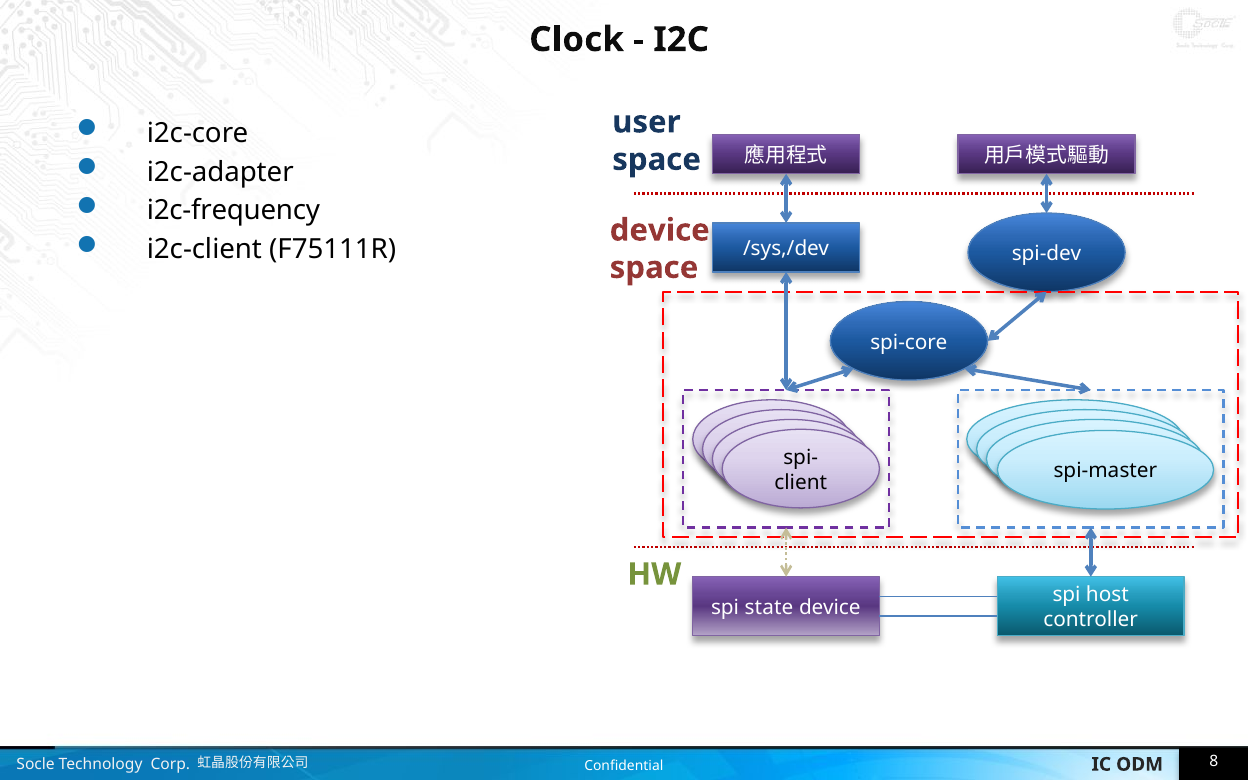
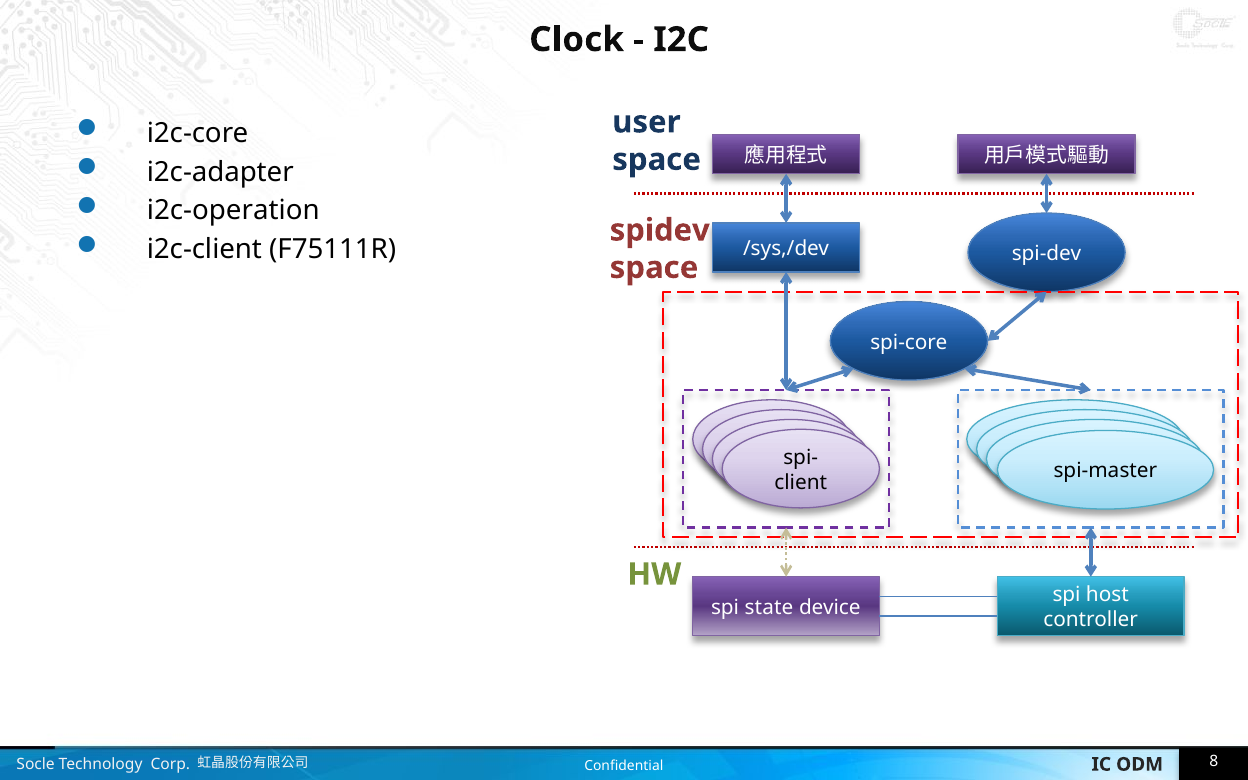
i2c-frequency: i2c-frequency -> i2c-operation (233, 211)
device: device -> spidev (660, 230)
